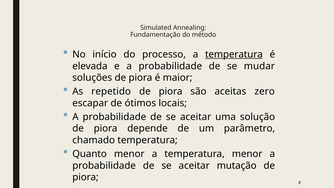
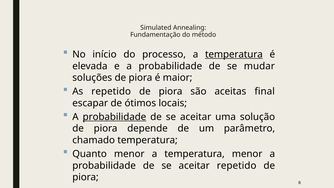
zero: zero -> final (265, 91)
probabilidade underline: none -> present (114, 117)
aceitar mutação: mutação -> repetido (237, 165)
